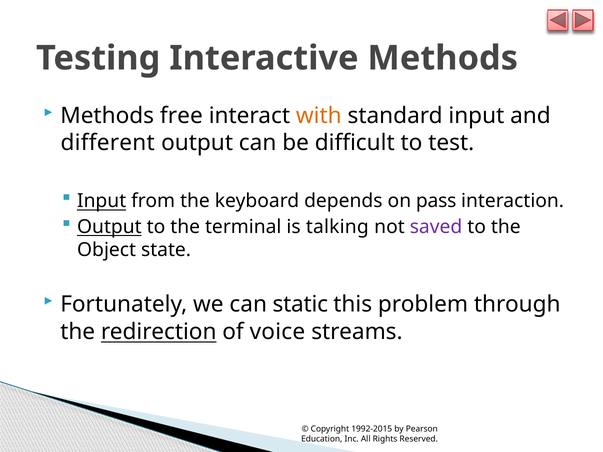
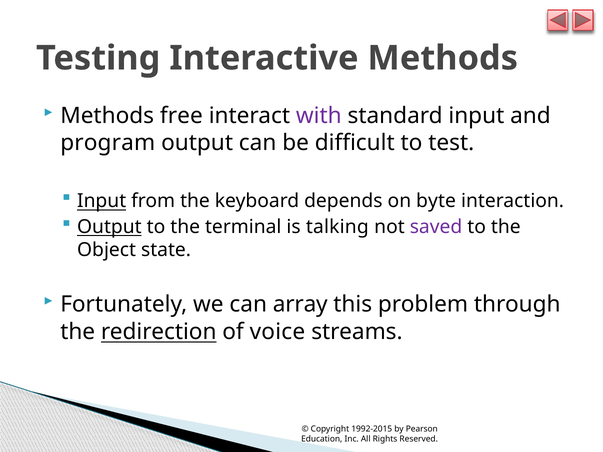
with colour: orange -> purple (319, 116)
different: different -> program (108, 143)
pass: pass -> byte (436, 201)
static: static -> array (300, 305)
